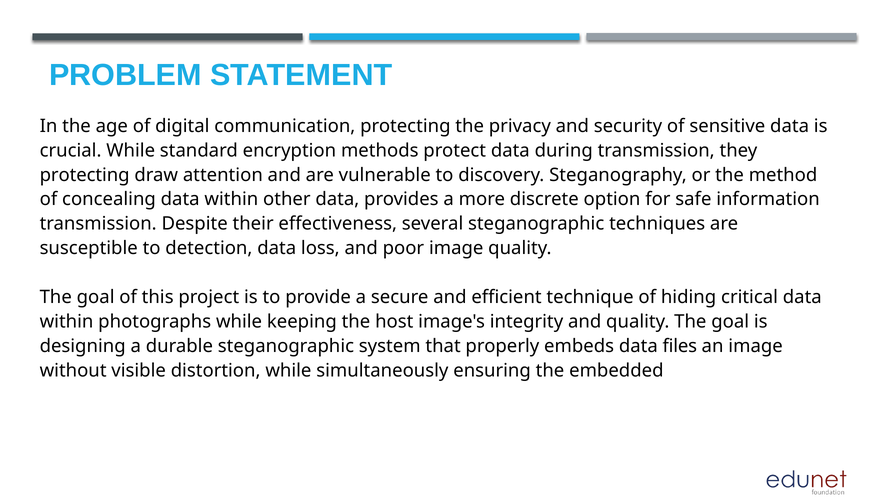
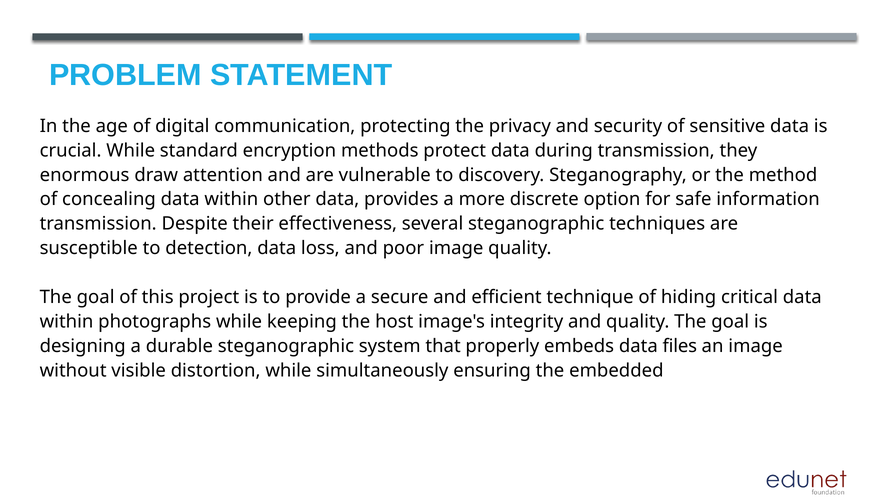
protecting: protecting -> enormous (85, 175)
